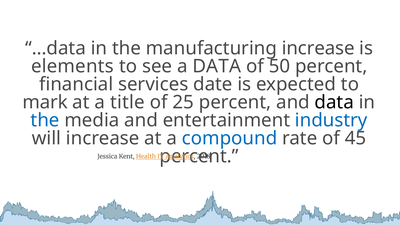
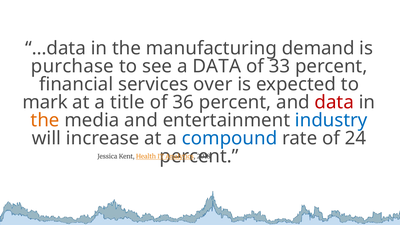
manufacturing increase: increase -> demand (318, 48)
elements: elements -> purchase (72, 66)
50: 50 -> 33 (279, 66)
date: date -> over (213, 84)
25: 25 -> 36 (183, 102)
data colour: black -> red (334, 102)
the colour: blue -> orange (45, 120)
45: 45 -> 24 (356, 138)
